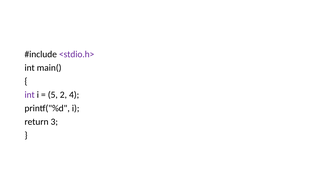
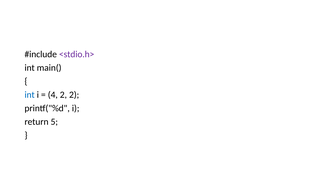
int colour: purple -> blue (30, 95)
5: 5 -> 4 (53, 95)
2 4: 4 -> 2 (74, 95)
3: 3 -> 5 (54, 122)
